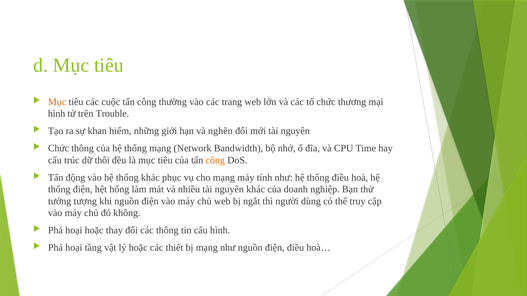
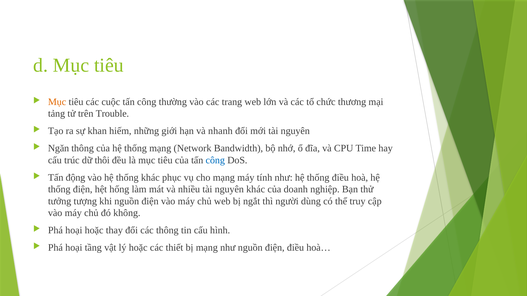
hình: hình -> tảng (57, 114)
nghẽn: nghẽn -> nhanh (220, 131)
Chức: Chức -> Ngăn (59, 149)
công colour: orange -> blue (215, 160)
